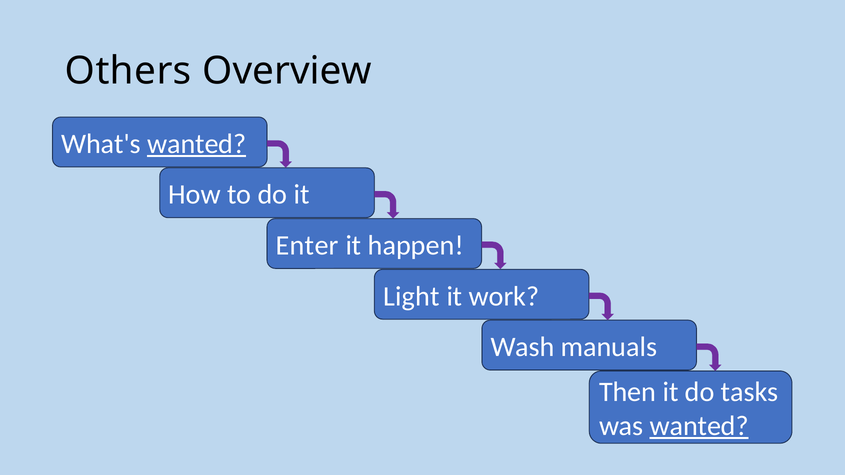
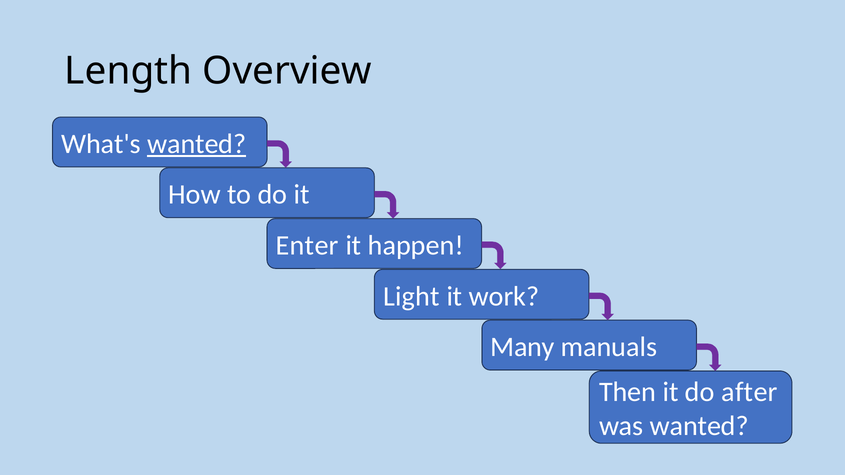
Others: Others -> Length (128, 71)
Wash: Wash -> Many (523, 347)
tasks: tasks -> after (750, 392)
wanted underline: present -> none (699, 426)
